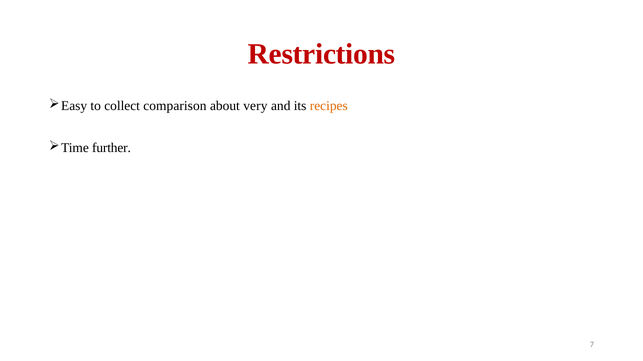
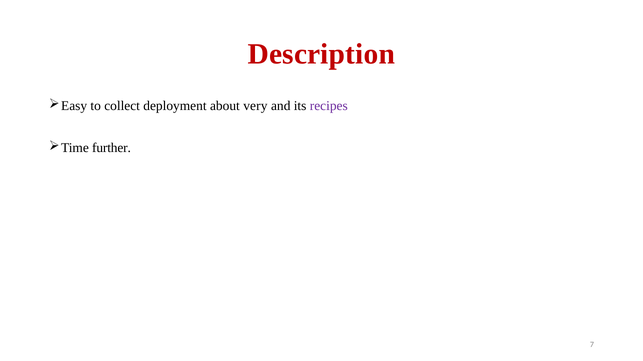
Restrictions: Restrictions -> Description (321, 54)
comparison: comparison -> deployment (175, 106)
recipes colour: orange -> purple (329, 106)
